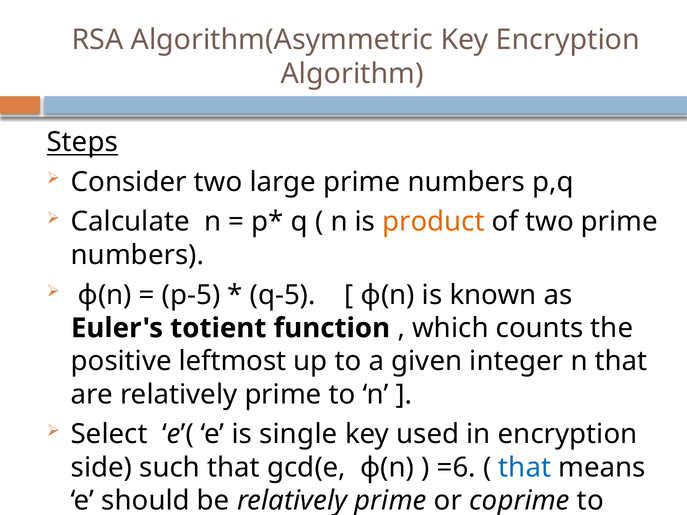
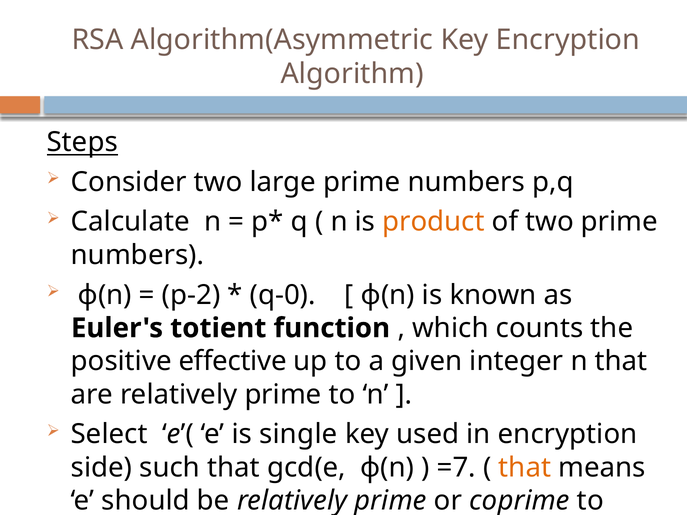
p-5: p-5 -> p-2 (191, 295)
q-5: q-5 -> q-0 (283, 295)
leftmost: leftmost -> effective (233, 361)
=6: =6 -> =7 (456, 468)
that colour: blue -> orange (525, 468)
